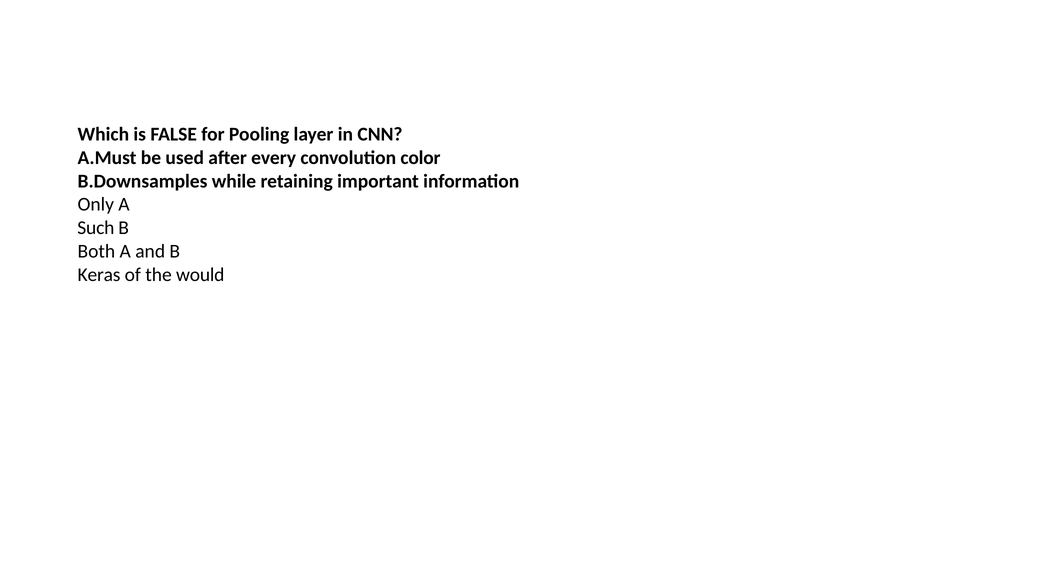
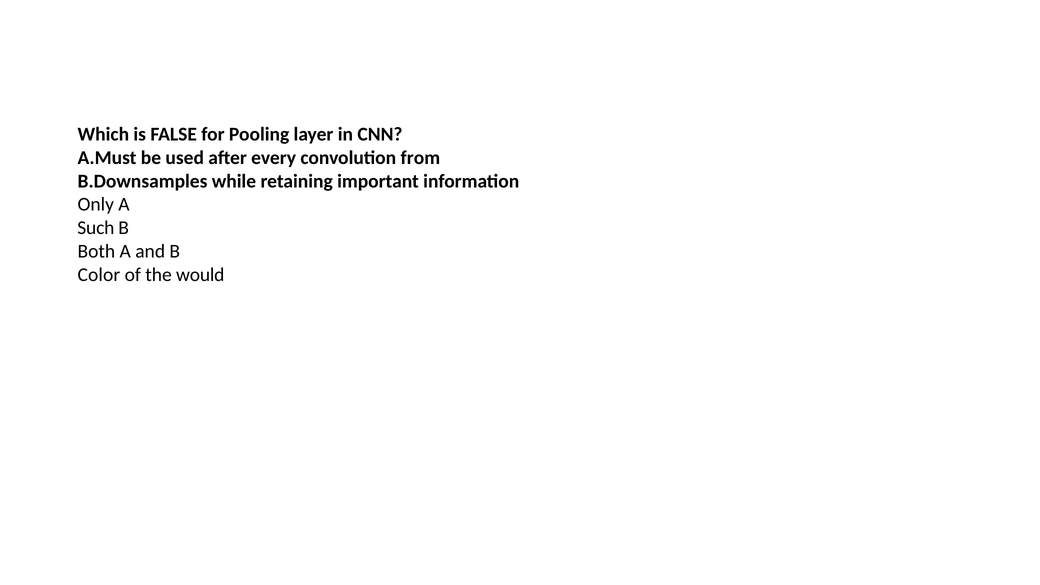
color: color -> from (420, 158)
Keras: Keras -> Color (99, 275)
